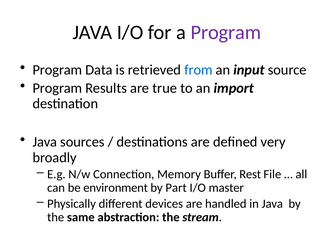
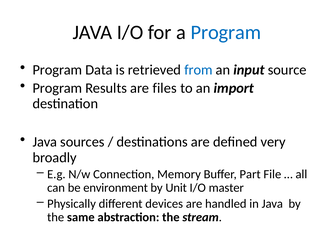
Program colour: purple -> blue (226, 32)
true: true -> files (165, 88)
Rest: Rest -> Part (250, 174)
Part: Part -> Unit (176, 187)
